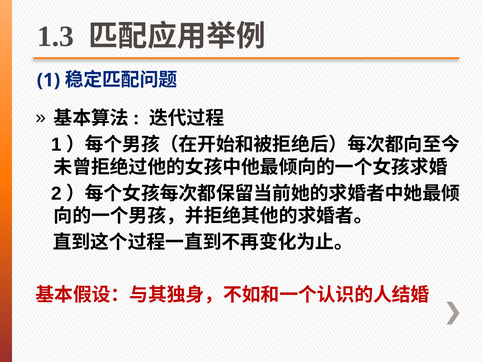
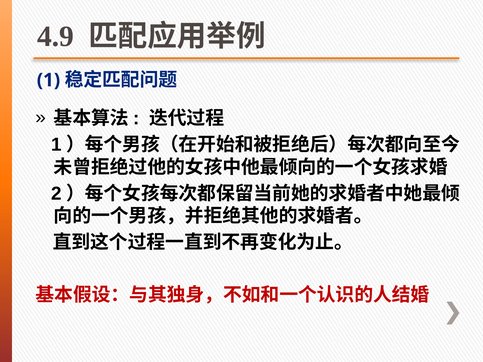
1.3: 1.3 -> 4.9 (55, 36)
